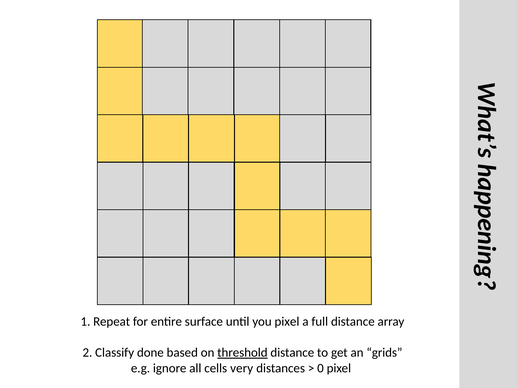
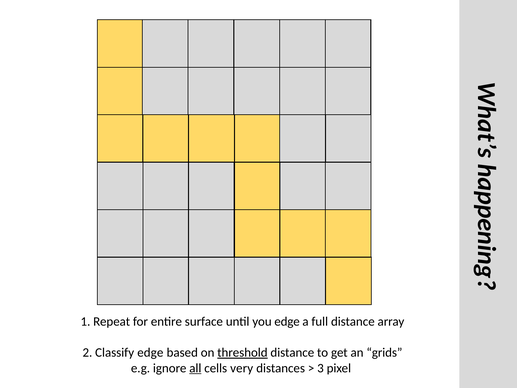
you pixel: pixel -> edge (287, 321)
Classify done: done -> edge (150, 352)
all underline: none -> present (195, 368)
0: 0 -> 3 (320, 368)
